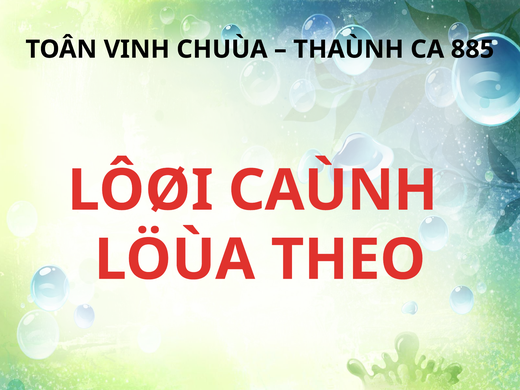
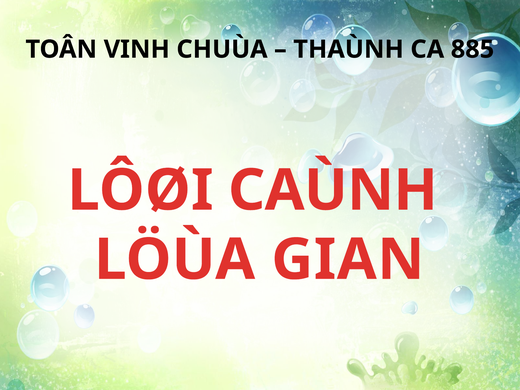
THEO: THEO -> GIAN (348, 260)
